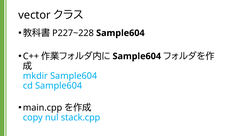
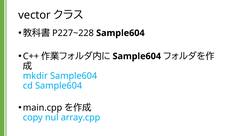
stack.cpp: stack.cpp -> array.cpp (81, 117)
